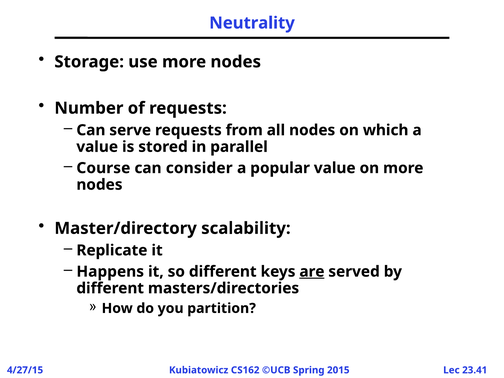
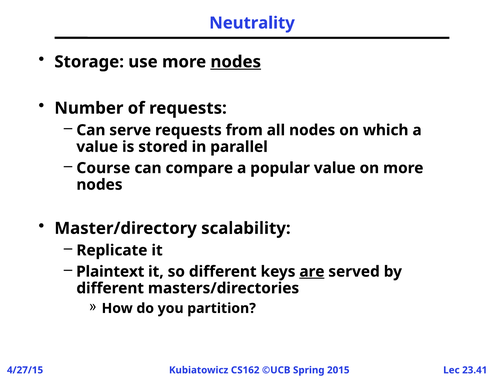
nodes underline: none -> present (236, 62)
consider: consider -> compare (199, 168)
Happens: Happens -> Plaintext (110, 272)
